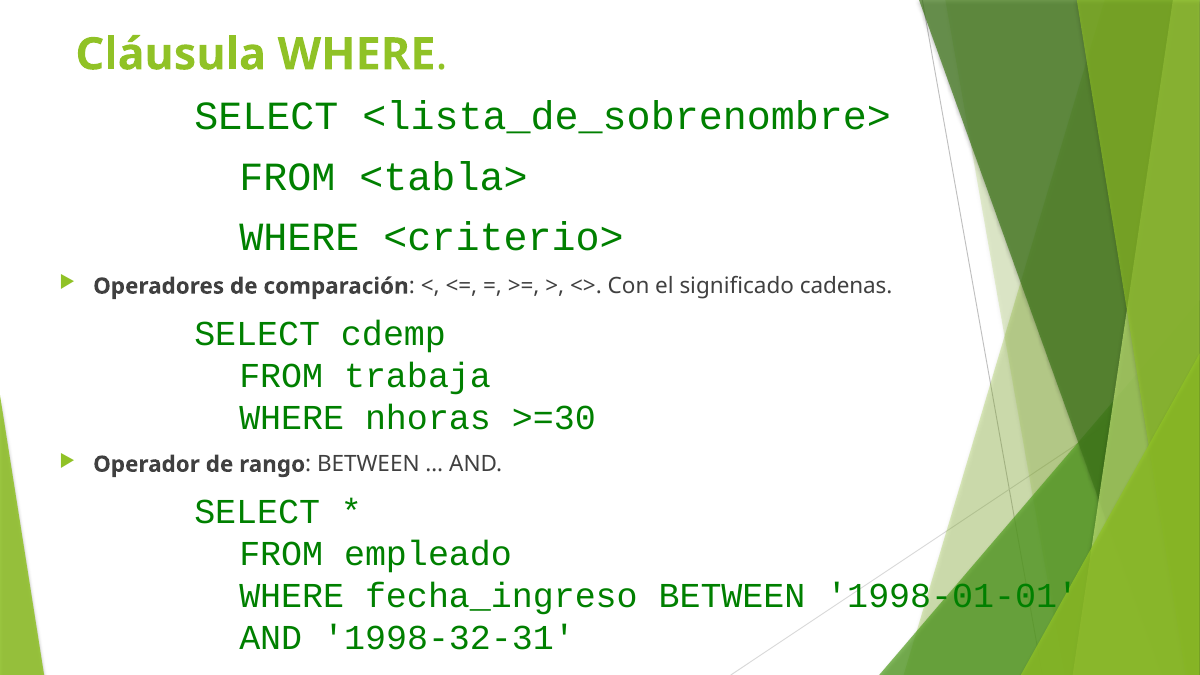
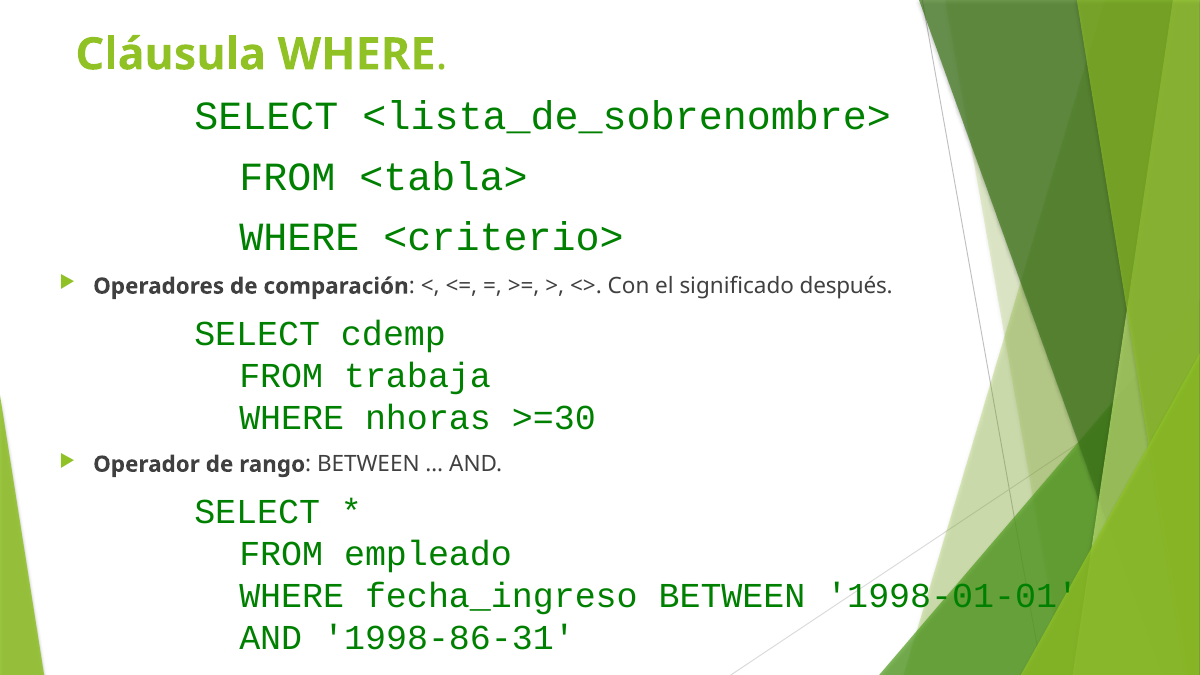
cadenas: cadenas -> después (846, 286)
1998-32-31: 1998-32-31 -> 1998-86-31 (449, 638)
